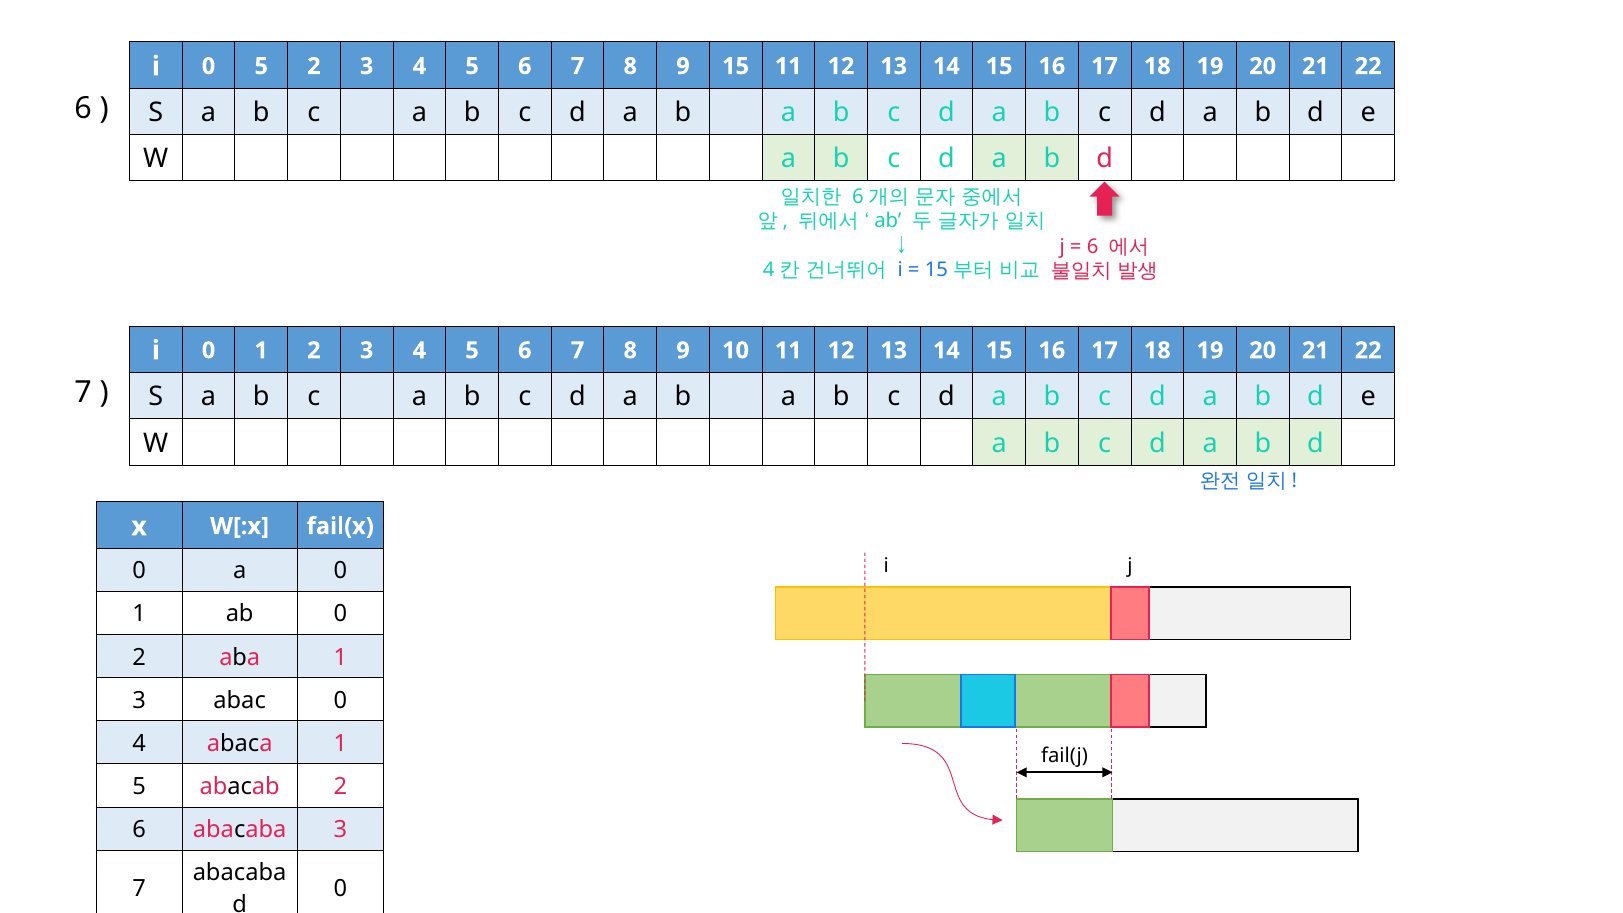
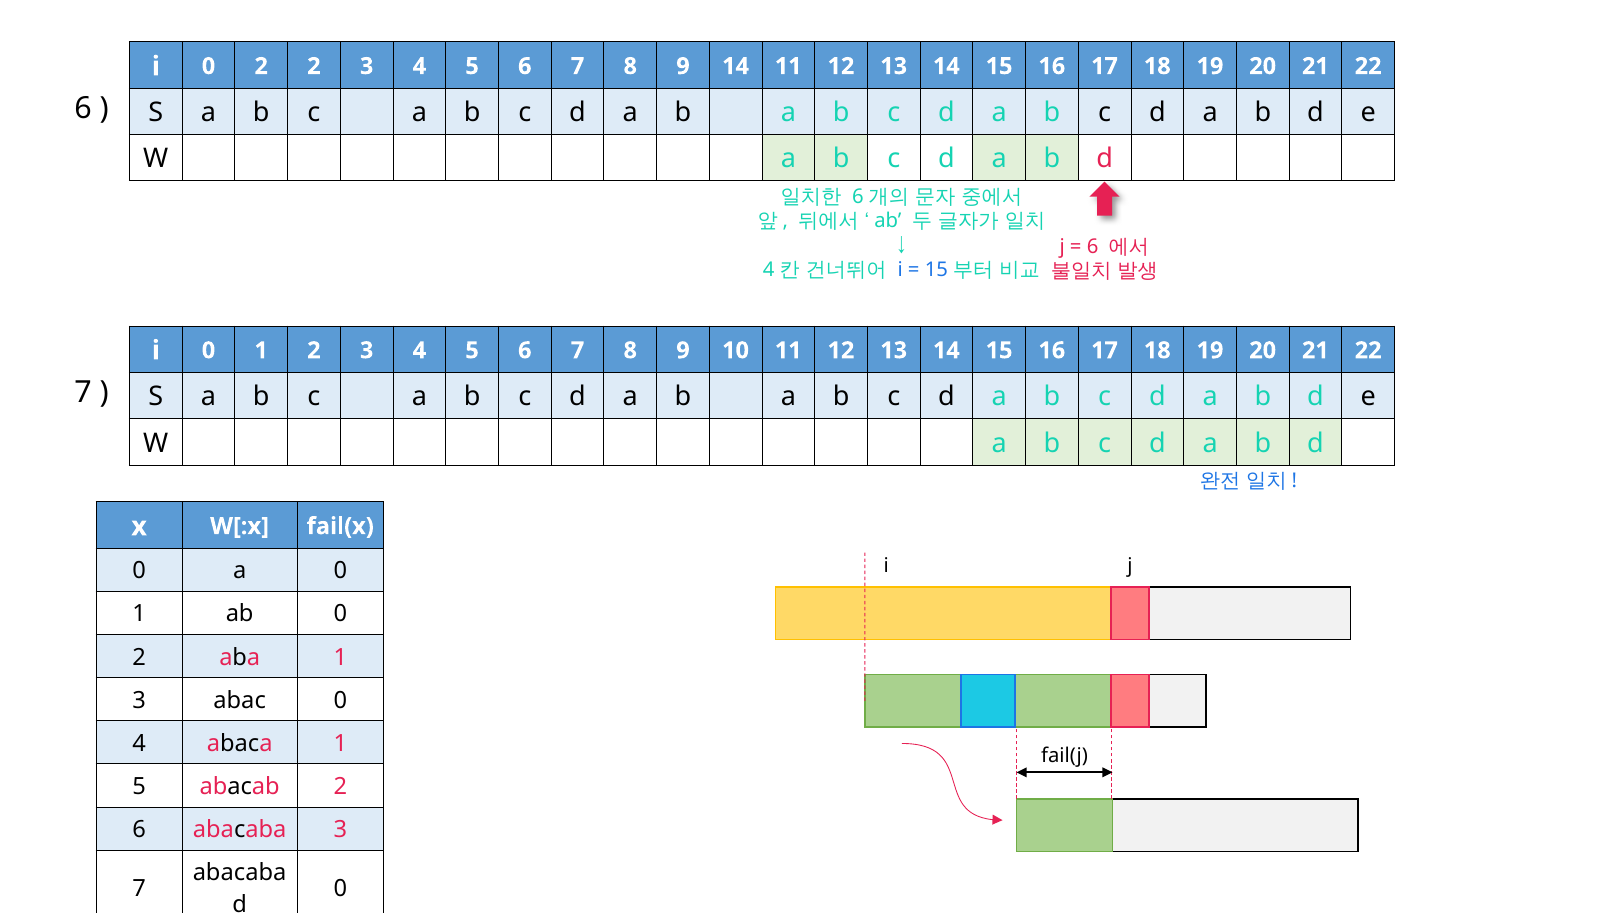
i 0 5: 5 -> 2 (261, 66)
9 15: 15 -> 14 (736, 66)
